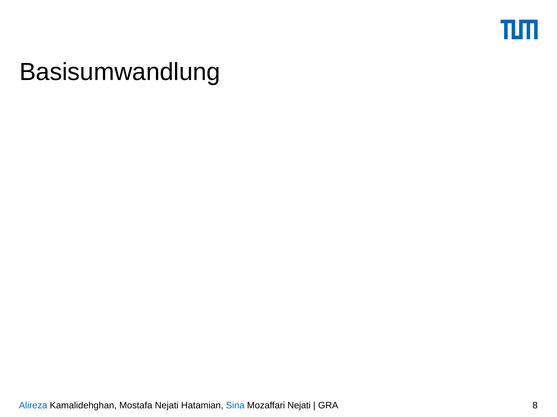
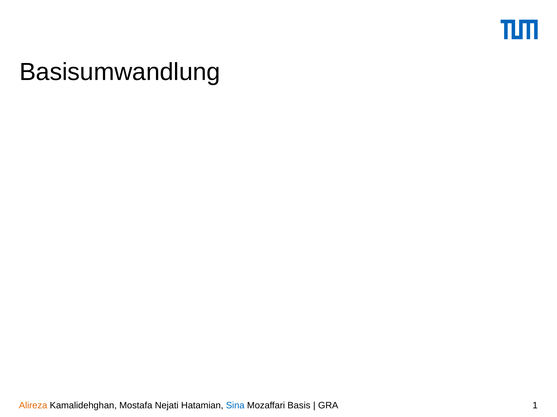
Alireza colour: blue -> orange (33, 406)
Mozaffari Nejati: Nejati -> Basis (299, 406)
8: 8 -> 1 (535, 406)
